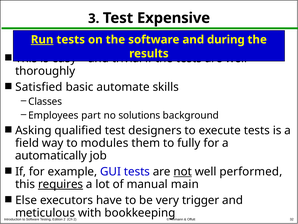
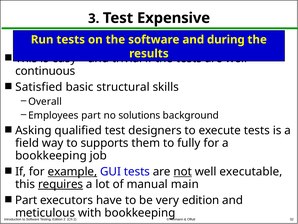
Run underline: present -> none (42, 40)
thoroughly: thoroughly -> continuous (45, 71)
automate: automate -> structural (123, 87)
Classes: Classes -> Overall (45, 101)
modules: modules -> supports (105, 143)
automatically: automatically -> bookkeeping (51, 155)
example underline: none -> present (72, 171)
performed: performed -> executable (251, 171)
Else: Else -> Part (26, 200)
very trigger: trigger -> edition (201, 200)
